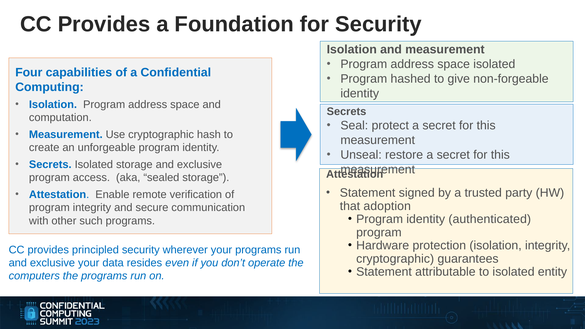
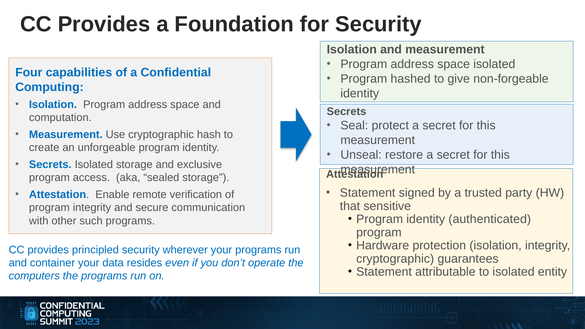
adoption: adoption -> sensitive (387, 206)
exclusive: exclusive -> container (52, 263)
